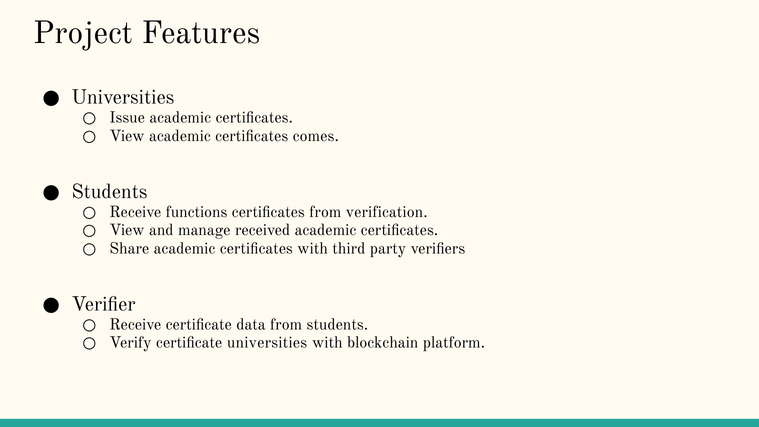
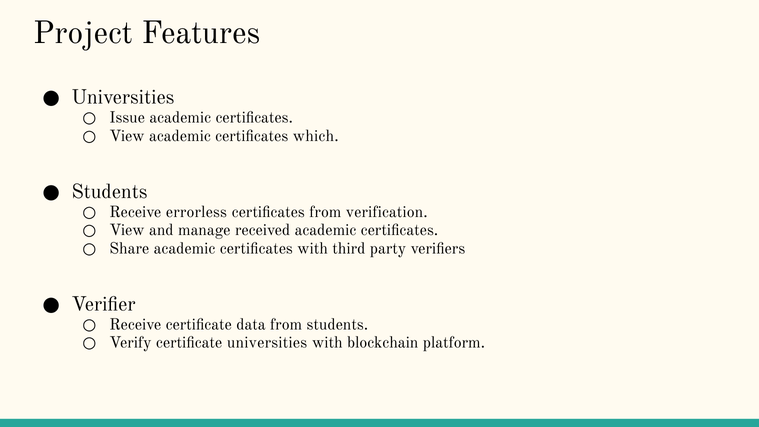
comes: comes -> which (316, 136)
functions: functions -> errorless (196, 212)
